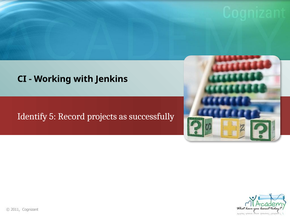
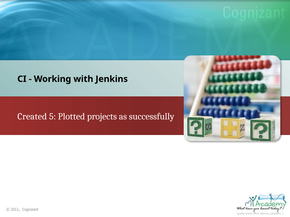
Identify: Identify -> Created (32, 117)
Record: Record -> Plotted (71, 117)
